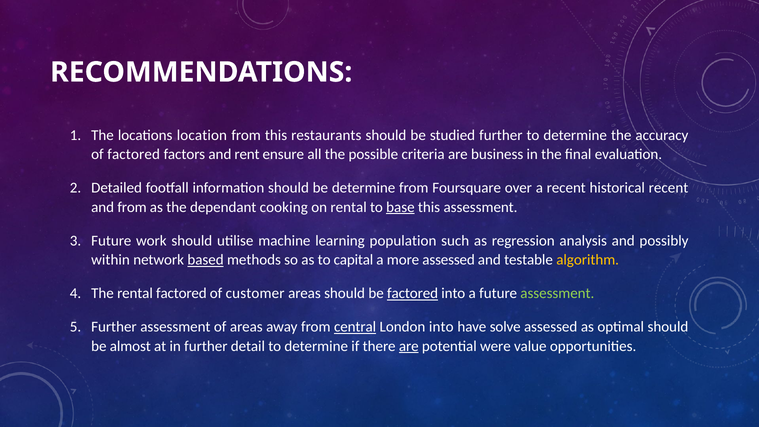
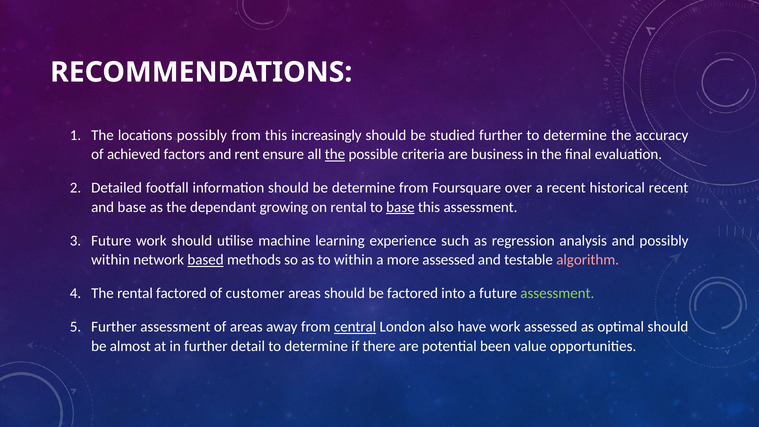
locations location: location -> possibly (202, 135)
restaurants: restaurants -> increasingly (326, 135)
of factored: factored -> achieved (134, 154)
the underline: none -> present (335, 154)
and from: from -> base (132, 207)
cooking: cooking -> growing (284, 207)
population: population -> experience (403, 241)
to capital: capital -> within (353, 260)
algorithm colour: yellow -> pink (588, 260)
factored underline: present -> none (413, 293)
London into: into -> also (441, 327)
have solve: solve -> work (505, 327)
are underline: present -> none (409, 346)
were: were -> been (495, 346)
